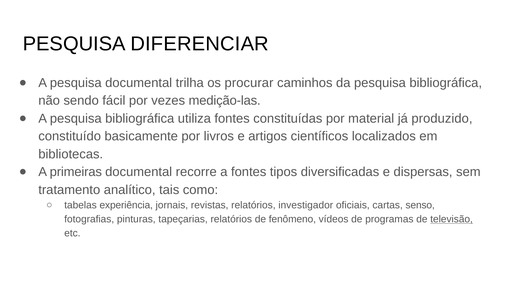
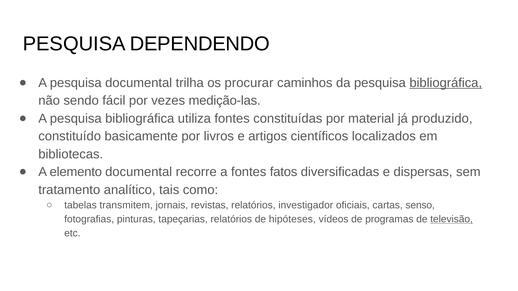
DIFERENCIAR: DIFERENCIAR -> DEPENDENDO (200, 44)
bibliográfica underline: none -> present (446, 83)
primeiras: primeiras -> elemento (76, 172)
tipos: tipos -> fatos (284, 172)
experiência: experiência -> transmitem (126, 206)
fenômeno: fenômeno -> hipóteses (292, 219)
